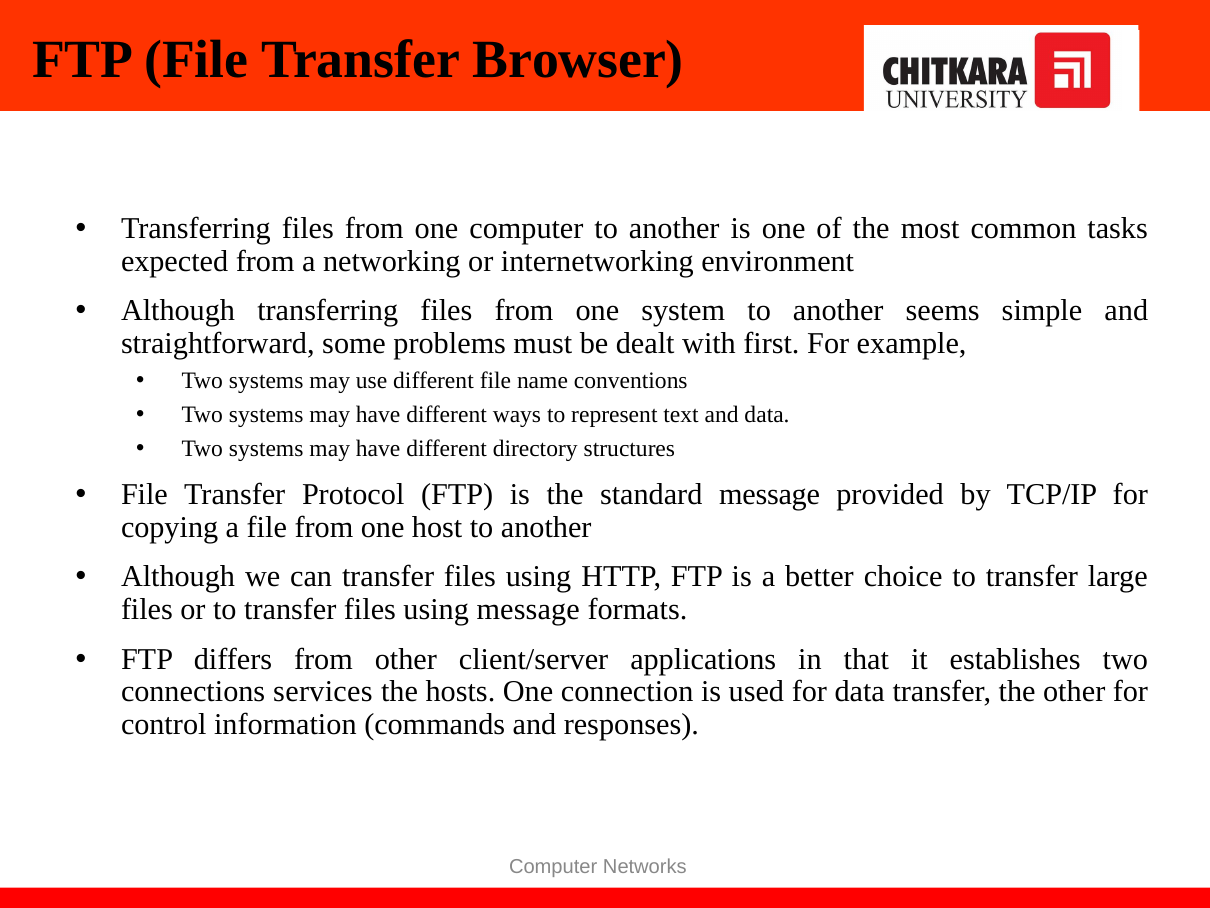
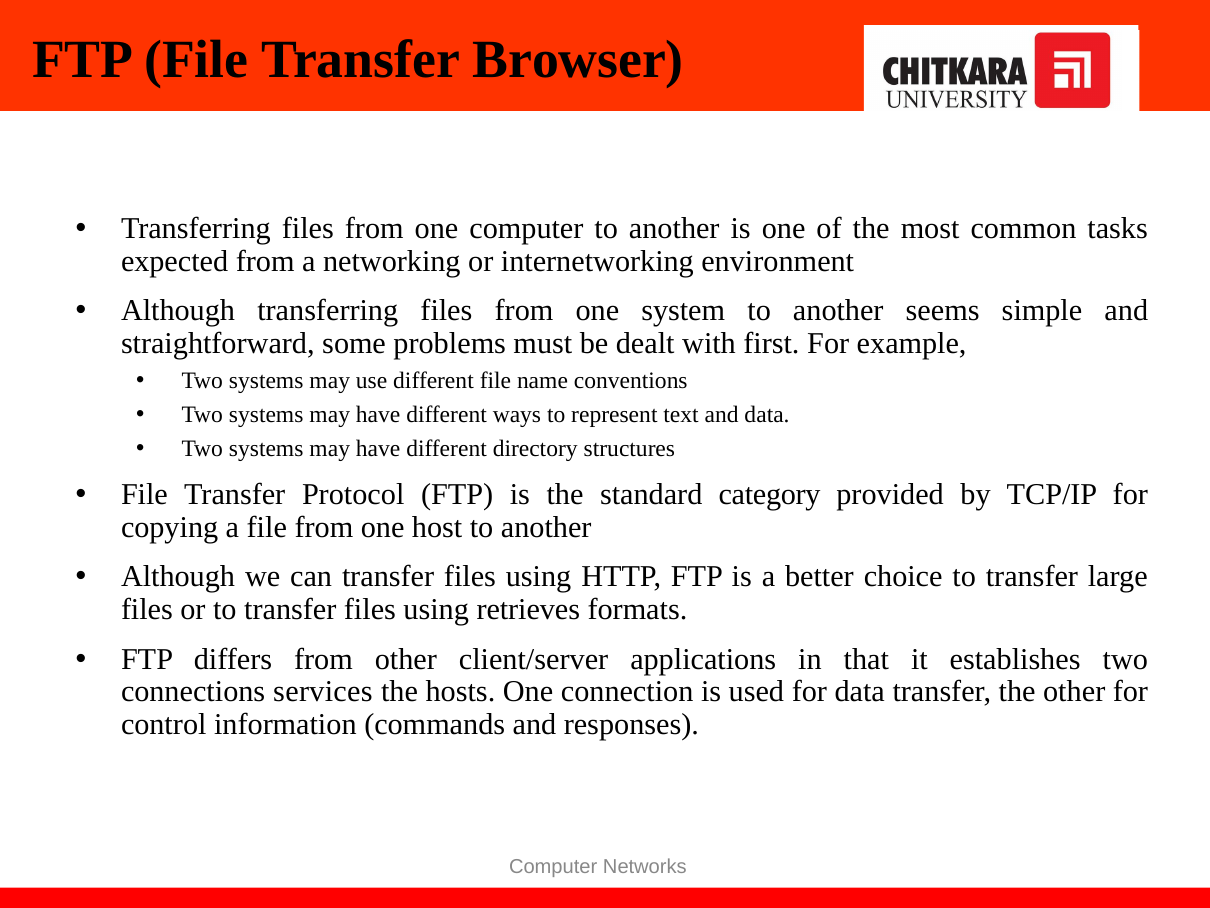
standard message: message -> category (770, 494)
using message: message -> retrieves (528, 609)
